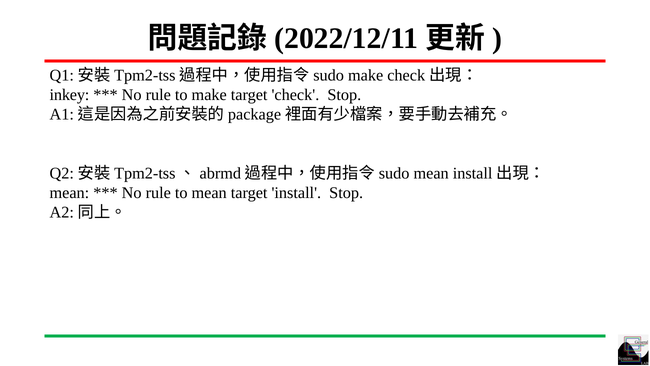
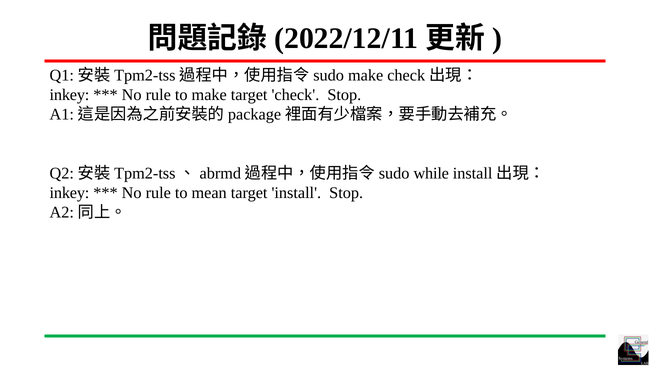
mean: mean -> while (431, 173)
mean: mean -> inkey (69, 193)
